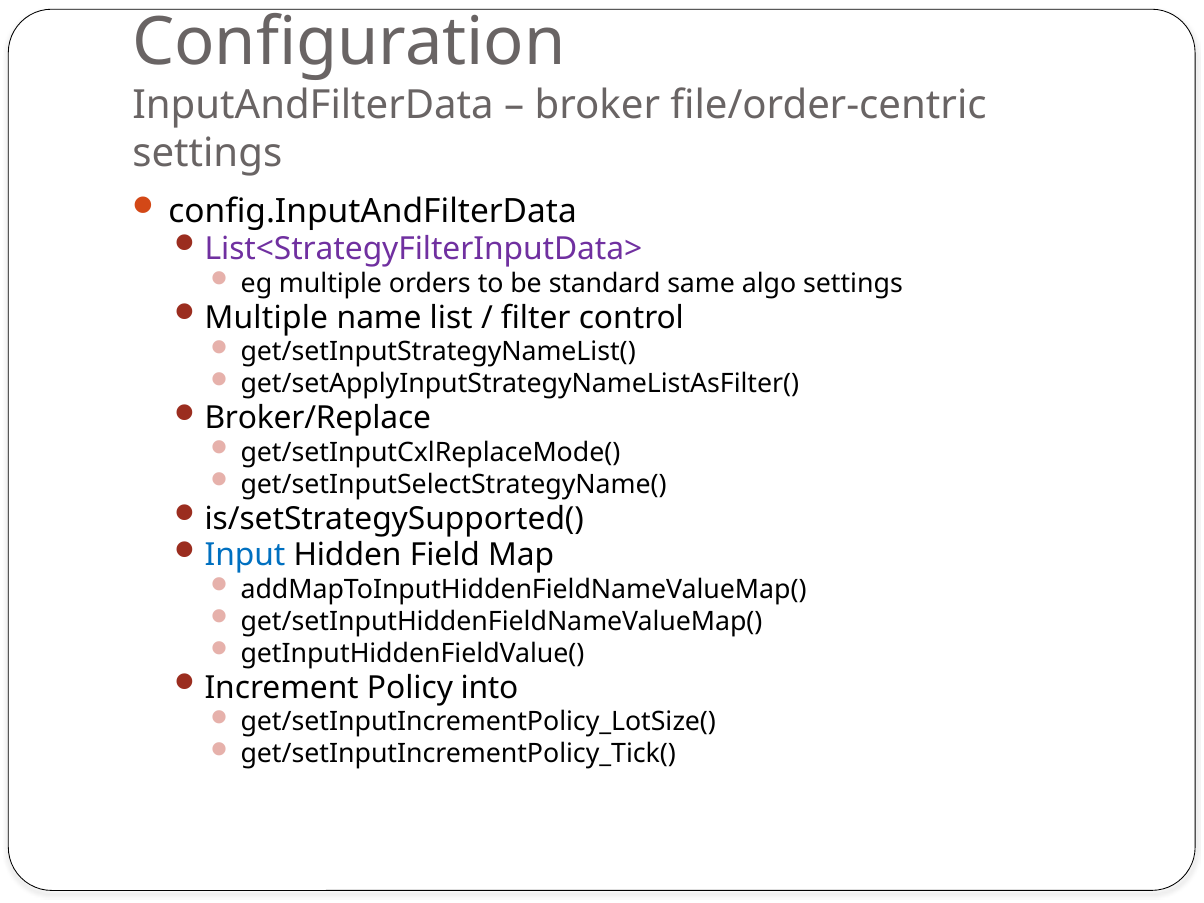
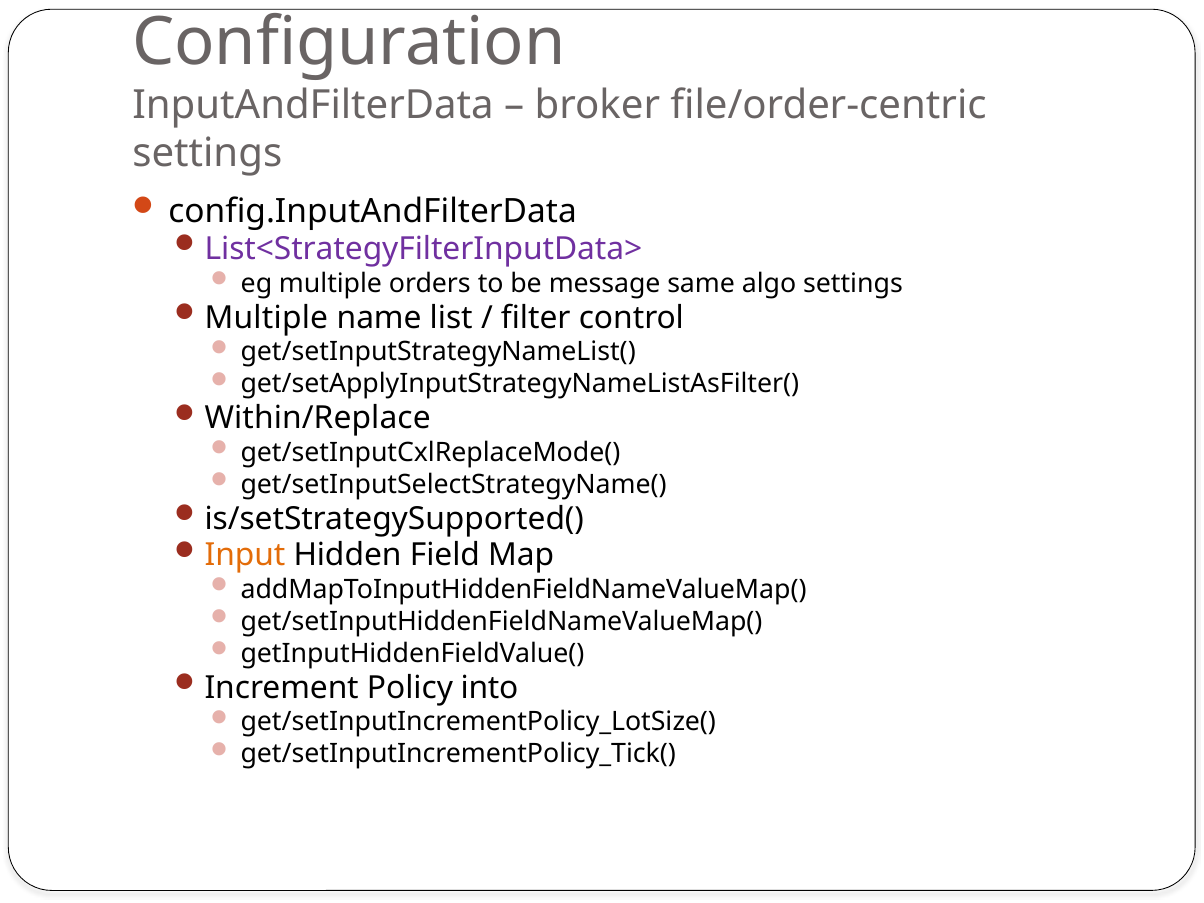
standard: standard -> message (605, 283)
Broker/Replace: Broker/Replace -> Within/Replace (318, 418)
Input colour: blue -> orange (245, 555)
